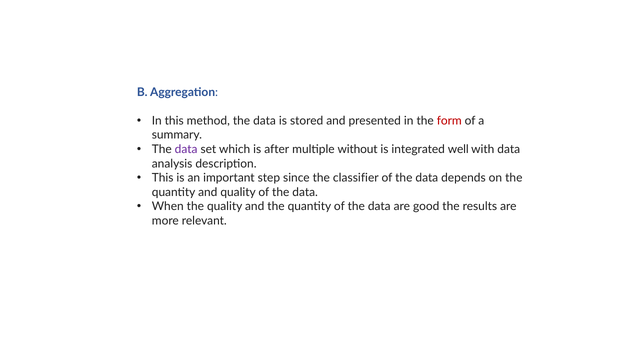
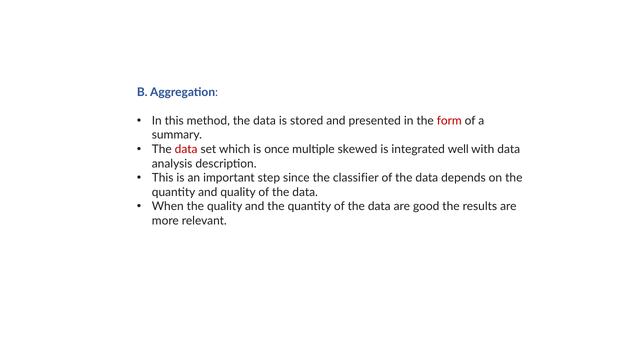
data colour: purple -> red (186, 150)
after: after -> once (277, 150)
without: without -> skewed (358, 150)
